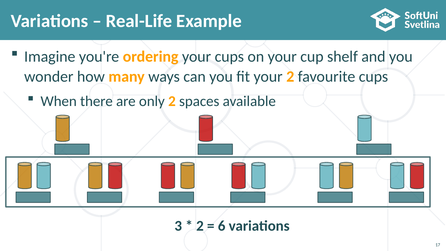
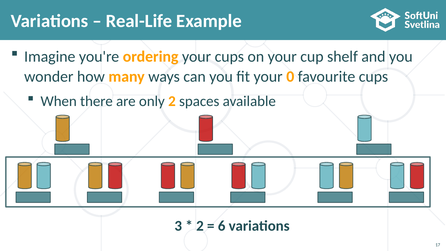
your 2: 2 -> 0 (290, 76)
